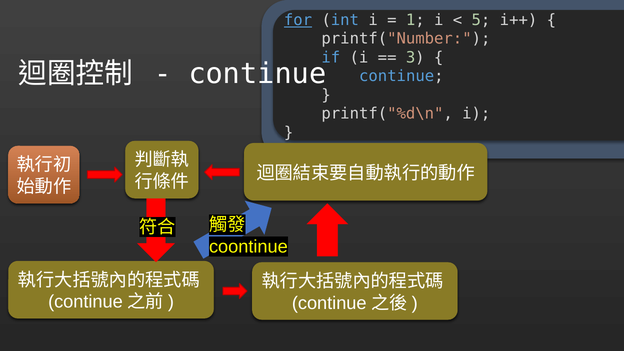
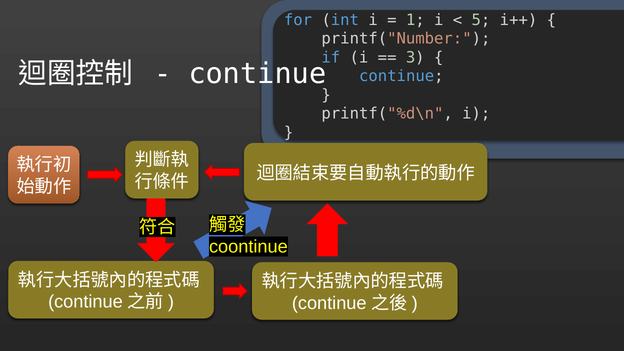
for underline: present -> none (298, 20)
